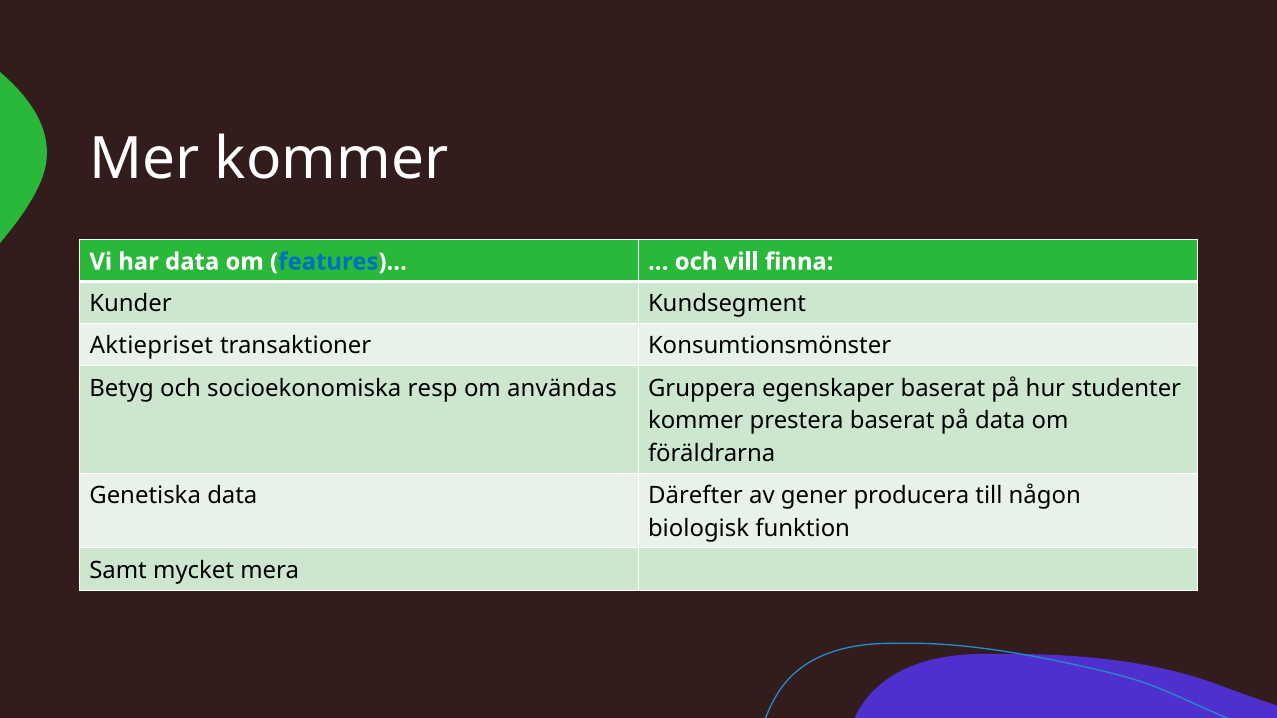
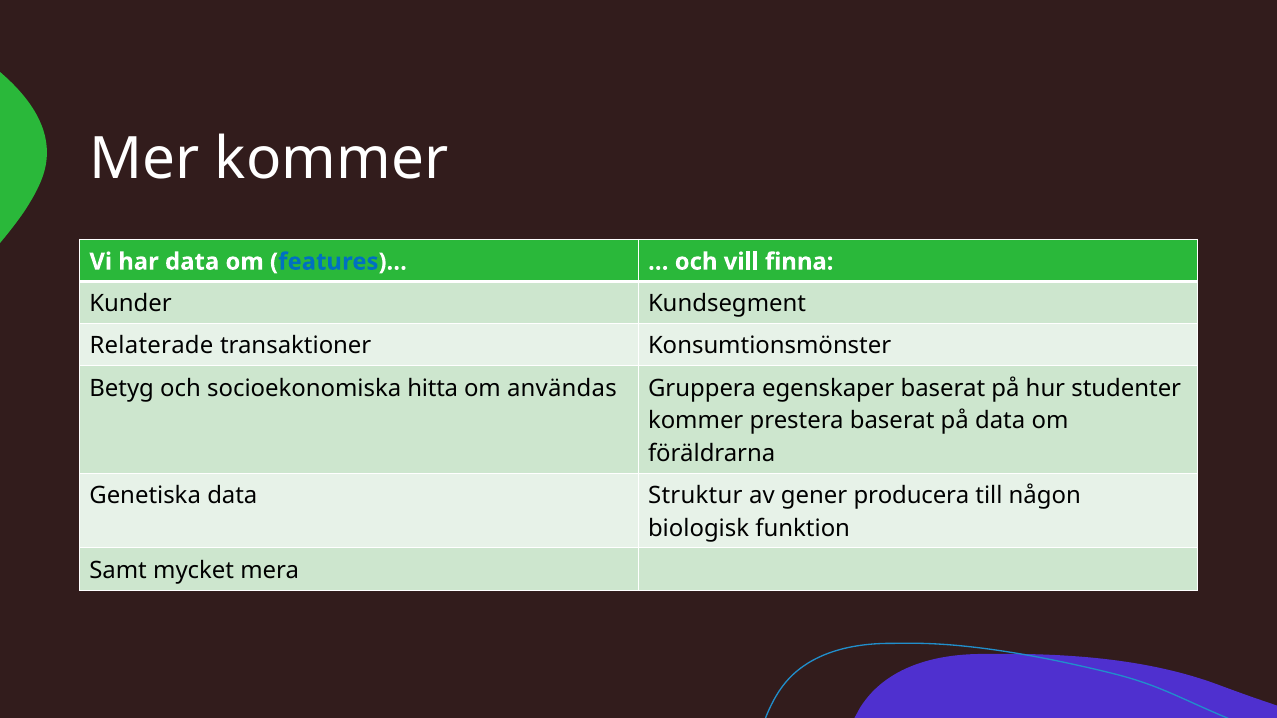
Aktiepriset: Aktiepriset -> Relaterade (151, 346)
resp: resp -> hitta (433, 388)
Därefter: Därefter -> Struktur (695, 496)
